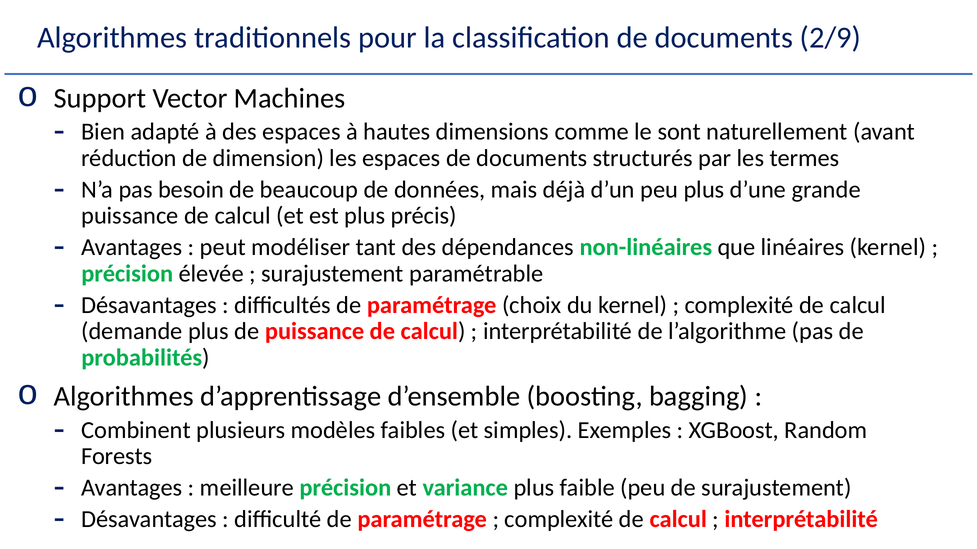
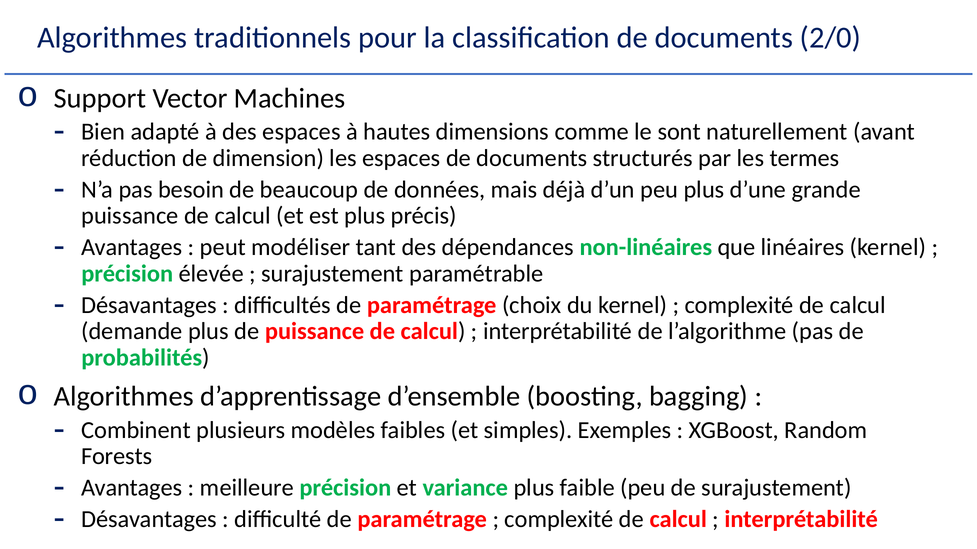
2/9: 2/9 -> 2/0 (831, 38)
